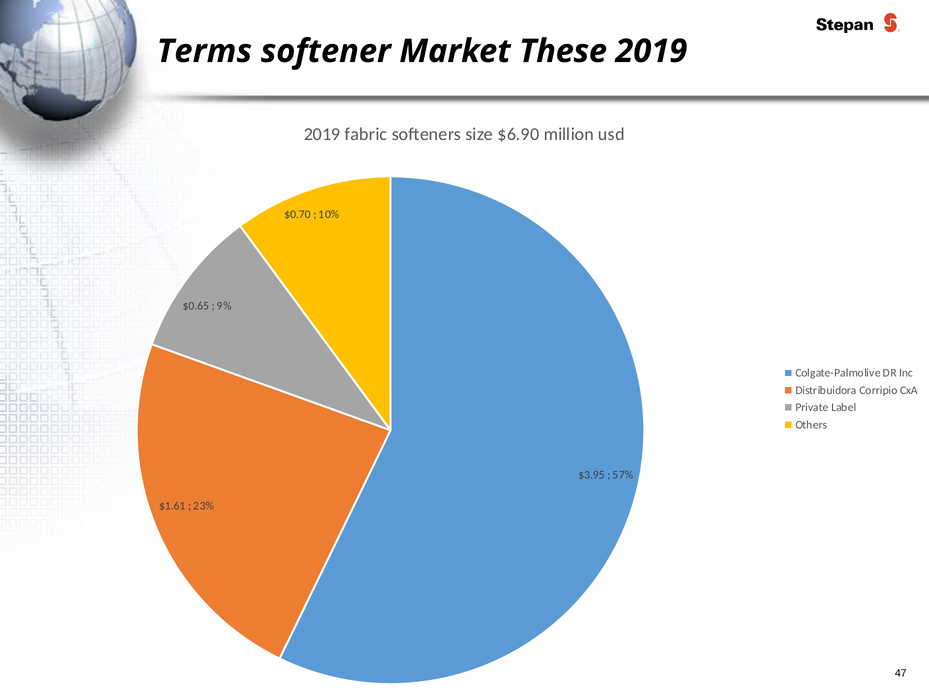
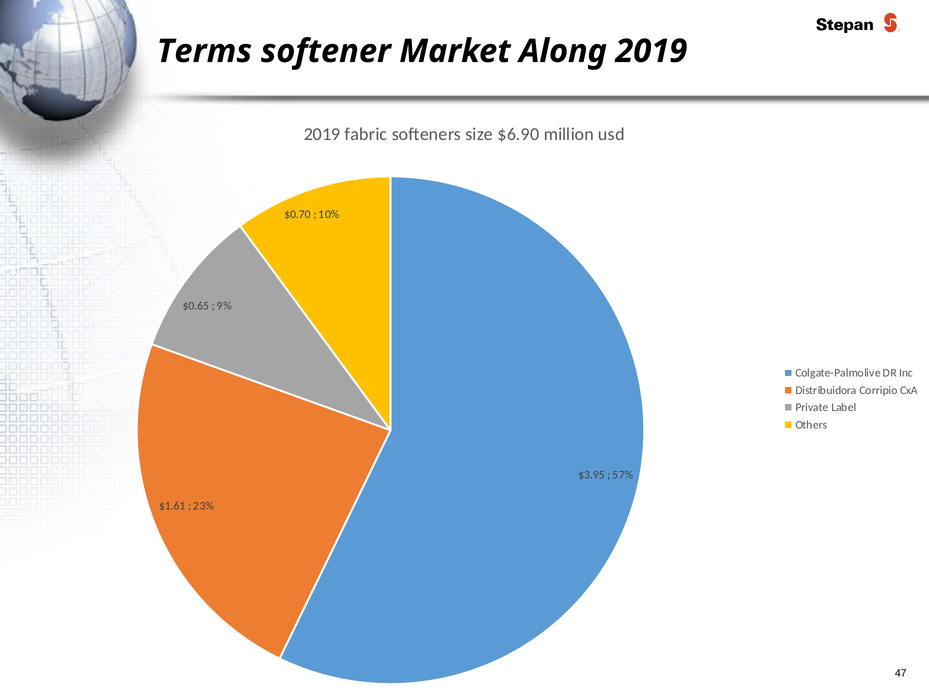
These: These -> Along (563, 51)
